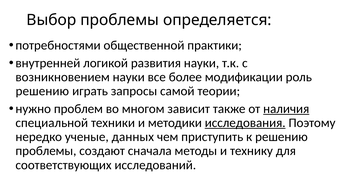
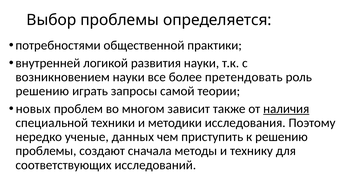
модификации: модификации -> претендовать (244, 77)
нужно: нужно -> новых (33, 109)
исследования underline: present -> none (245, 123)
